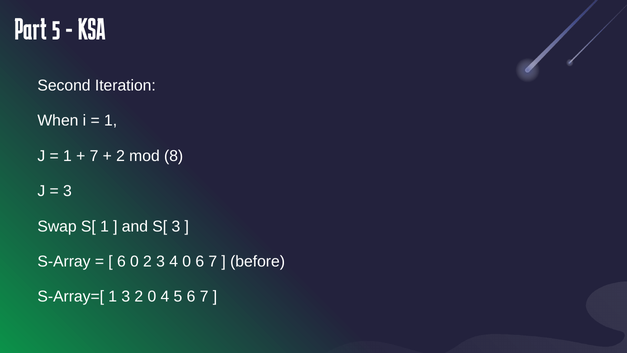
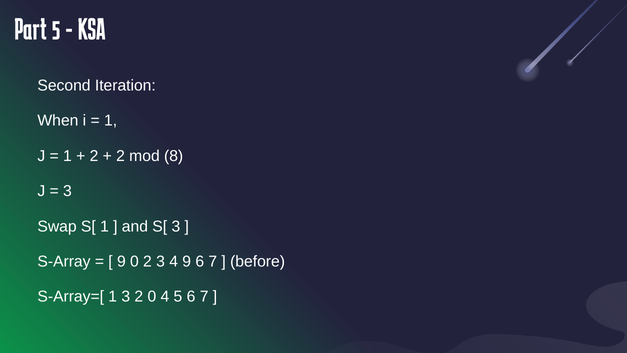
7: 7 -> 2 (94, 156)
6: 6 -> 9 (121, 261)
4 0: 0 -> 9 (187, 261)
